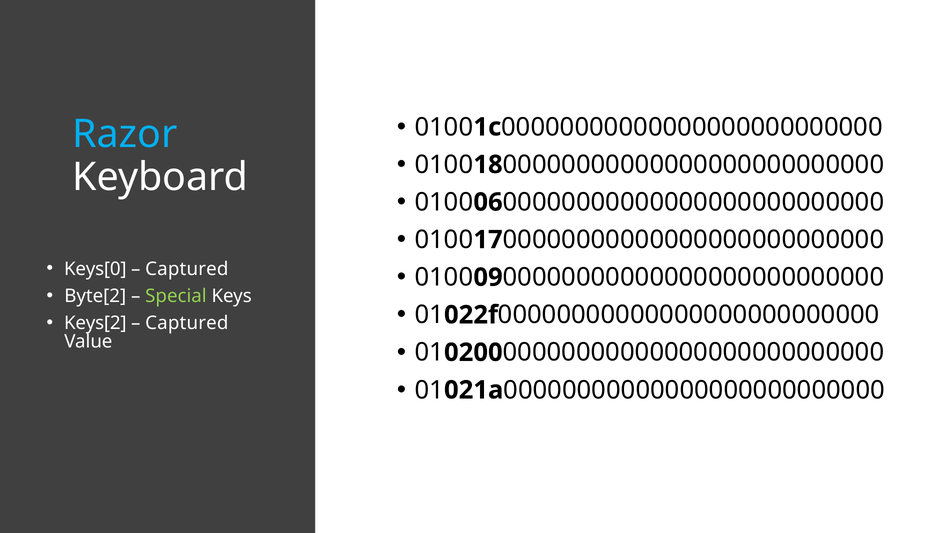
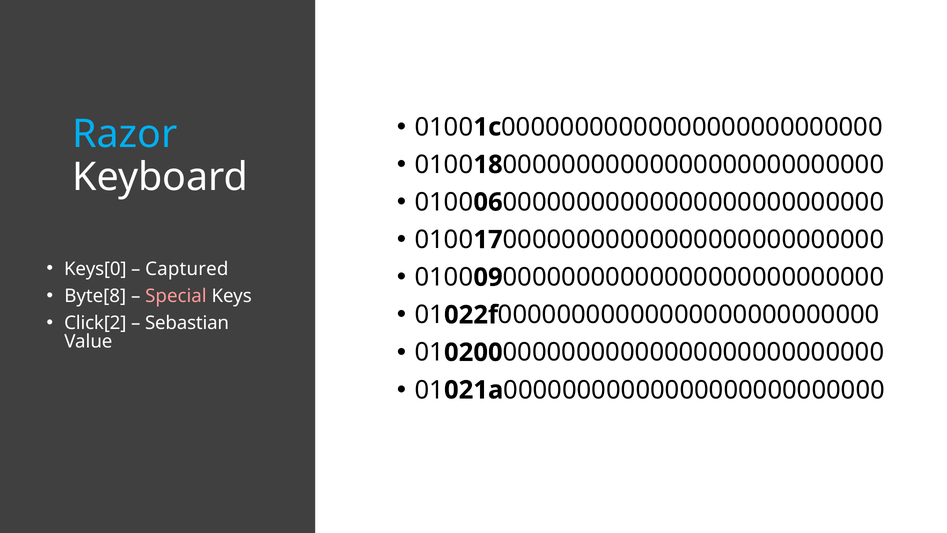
Byte[2: Byte[2 -> Byte[8 (95, 296)
Special colour: light green -> pink (176, 296)
Keys[2: Keys[2 -> Click[2 (95, 323)
Captured: Captured -> Sebastian (187, 323)
